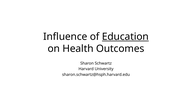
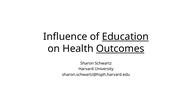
Outcomes underline: none -> present (120, 49)
